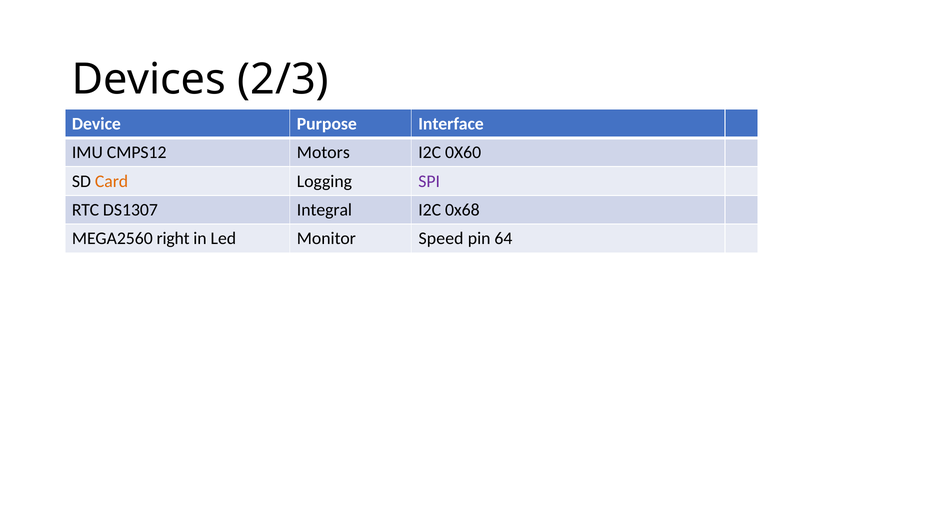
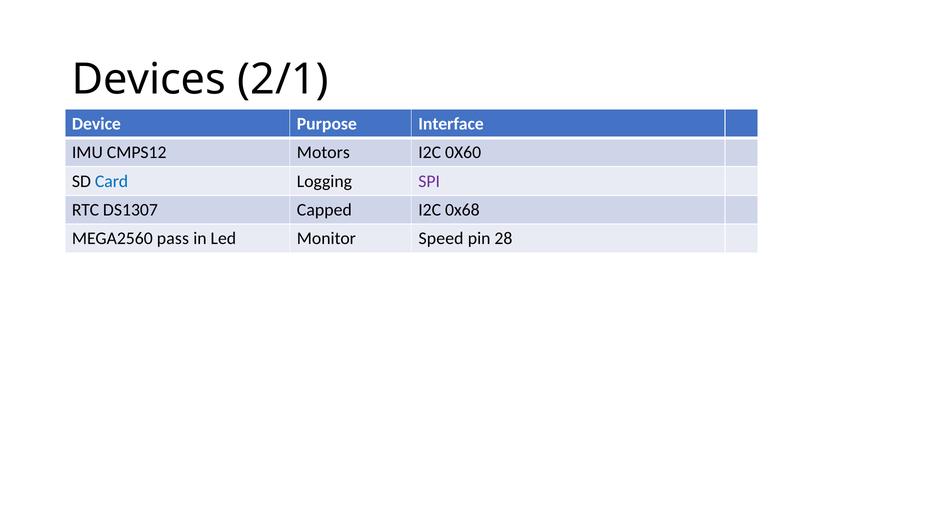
2/3: 2/3 -> 2/1 (283, 79)
Card colour: orange -> blue (112, 181)
Integral: Integral -> Capped (324, 210)
right: right -> pass (173, 239)
64: 64 -> 28 (503, 239)
